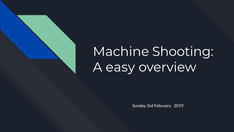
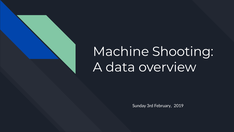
easy: easy -> data (120, 67)
